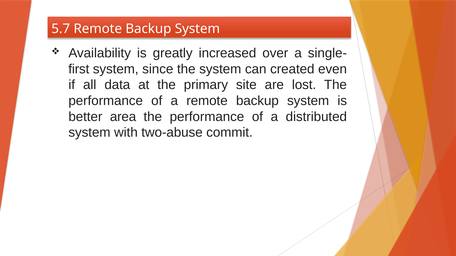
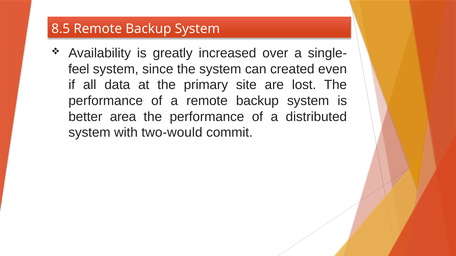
5.7: 5.7 -> 8.5 (61, 29)
first: first -> feel (79, 69)
two-abuse: two-abuse -> two-would (172, 133)
